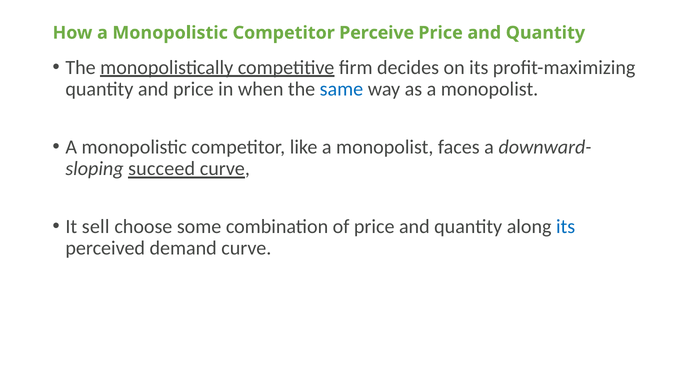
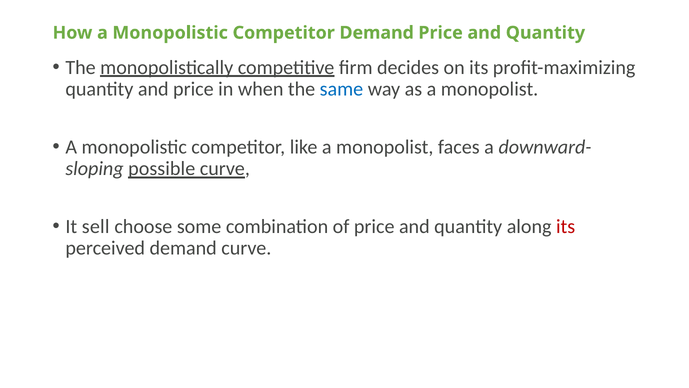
Competitor Perceive: Perceive -> Demand (377, 33)
succeed: succeed -> possible (162, 169)
its colour: blue -> red (566, 226)
